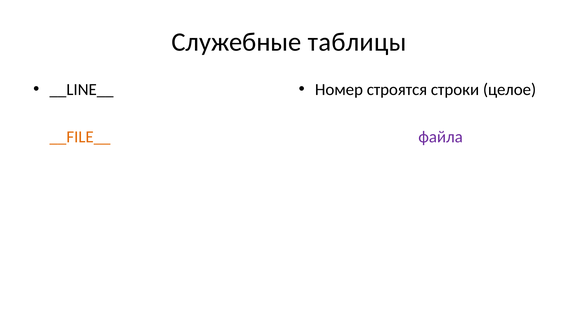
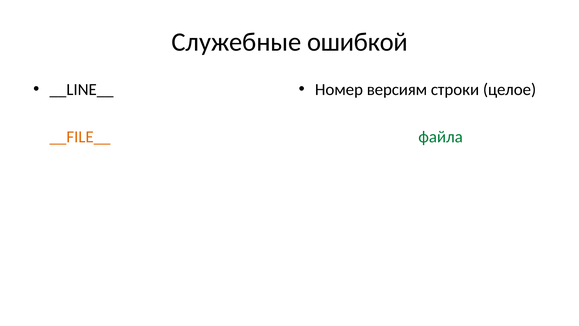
таблицы: таблицы -> ошибкой (357, 42)
строятся: строятся -> версиям (397, 89)
файла colour: purple -> green (441, 137)
